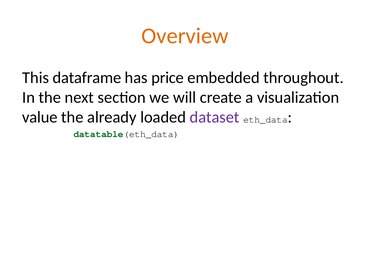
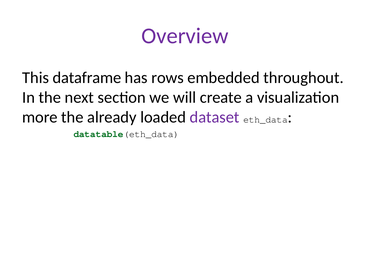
Overview colour: orange -> purple (185, 36)
price: price -> rows (168, 78)
value: value -> more (40, 117)
